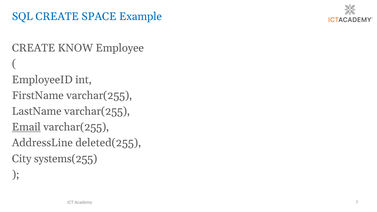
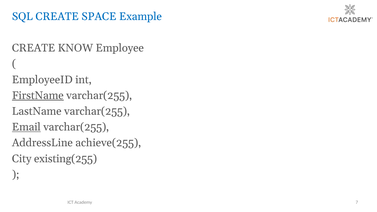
FirstName underline: none -> present (38, 95)
deleted(255: deleted(255 -> achieve(255 (108, 143)
systems(255: systems(255 -> existing(255 (65, 159)
